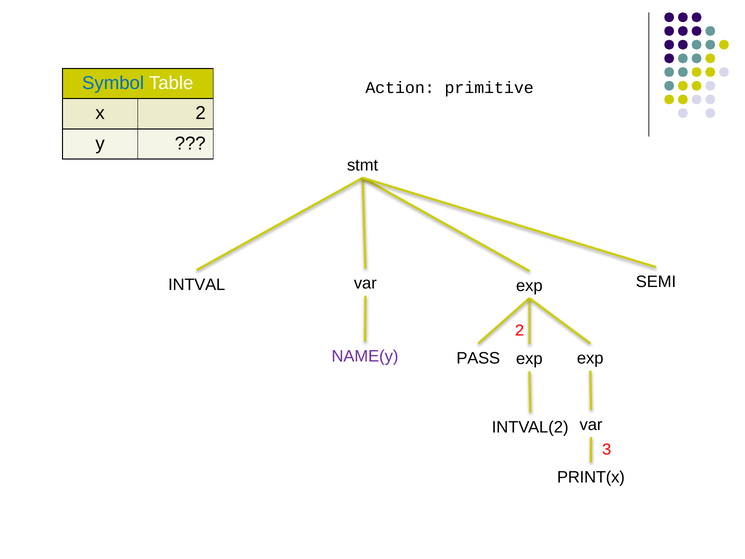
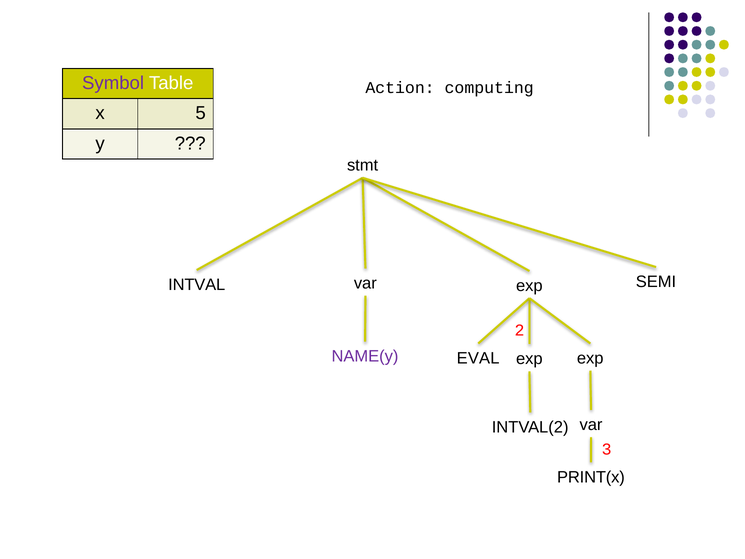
Symbol colour: blue -> purple (113, 83)
primitive: primitive -> computing (489, 88)
x 2: 2 -> 5 (201, 113)
PASS: PASS -> EVAL (478, 358)
